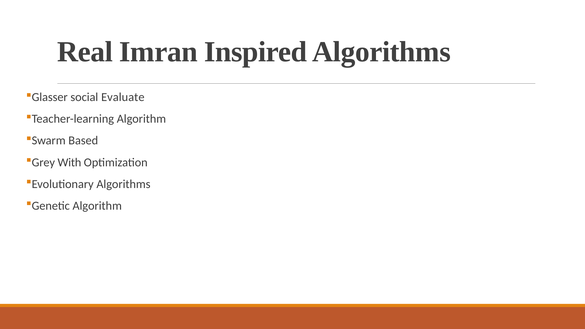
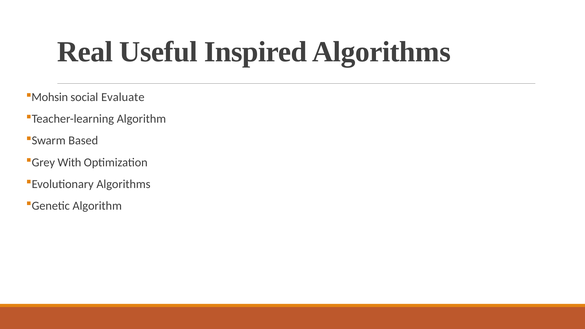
Imran: Imran -> Useful (158, 52)
Glasser: Glasser -> Mohsin (50, 97)
